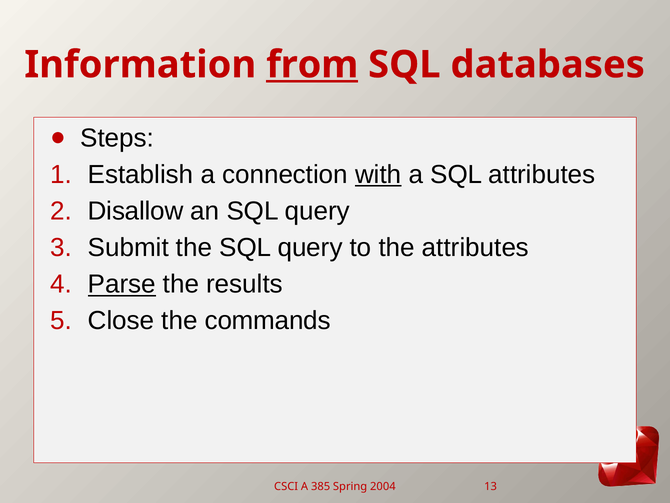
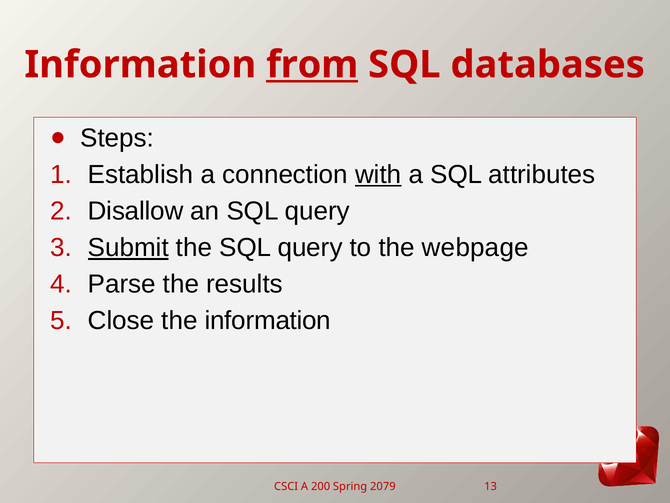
Submit underline: none -> present (128, 248)
the attributes: attributes -> webpage (475, 248)
Parse underline: present -> none (122, 284)
the commands: commands -> information (268, 321)
385: 385 -> 200 (321, 486)
2004: 2004 -> 2079 (383, 486)
